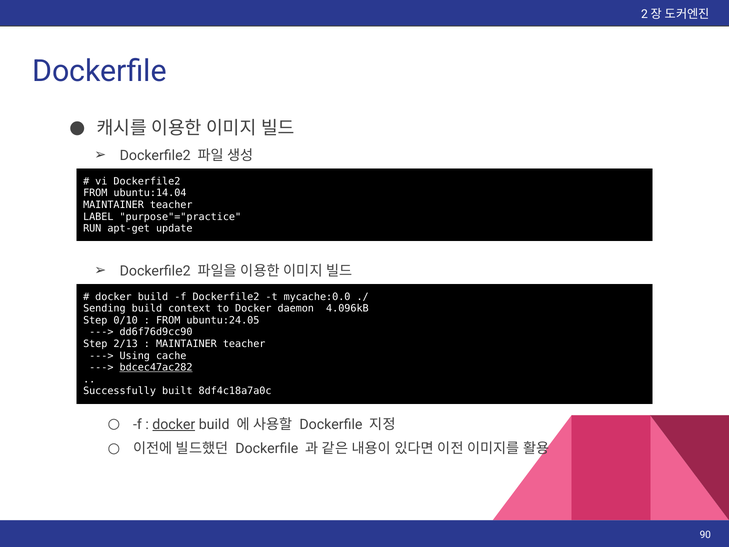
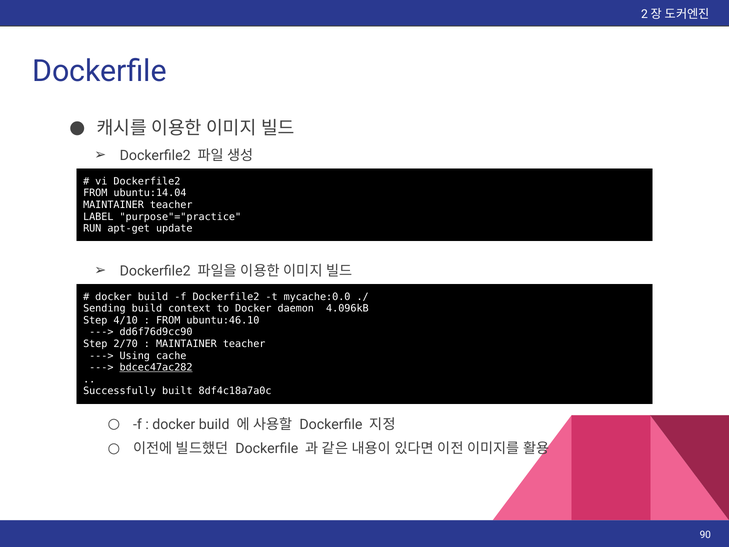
0/10: 0/10 -> 4/10 (126, 320)
ubuntu:24.05: ubuntu:24.05 -> ubuntu:46.10 (223, 320)
2/13: 2/13 -> 2/70 (126, 344)
docker underline: present -> none (174, 424)
